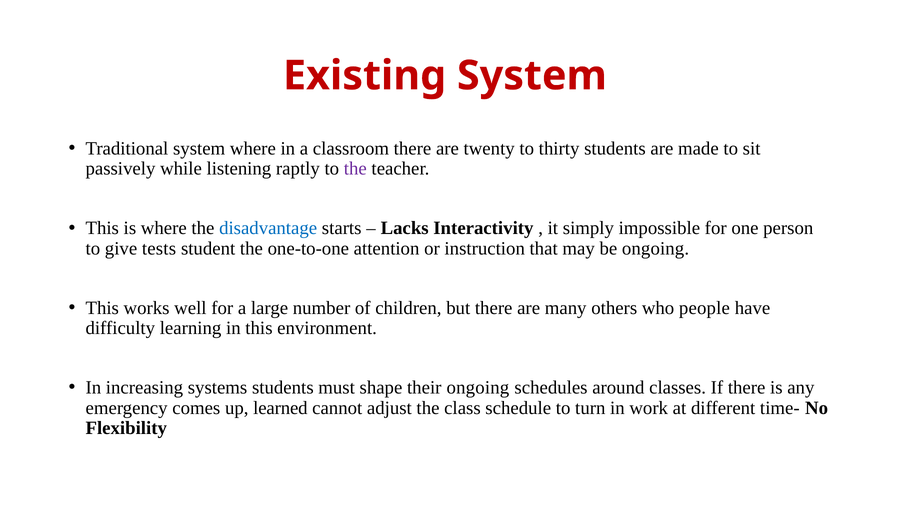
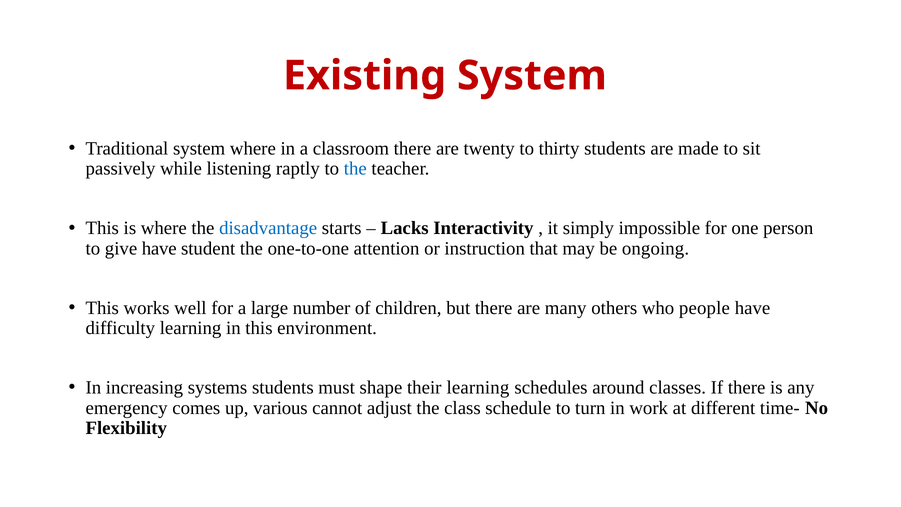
the colour: purple -> blue (355, 169)
give tests: tests -> have (159, 248)
their ongoing: ongoing -> learning (478, 387)
learned: learned -> various (280, 408)
